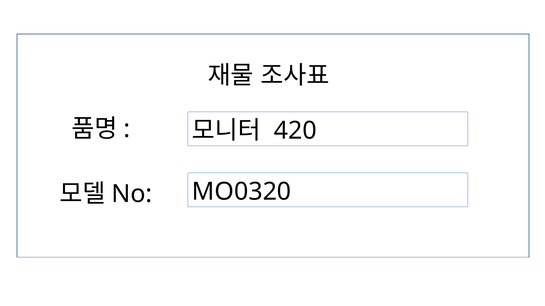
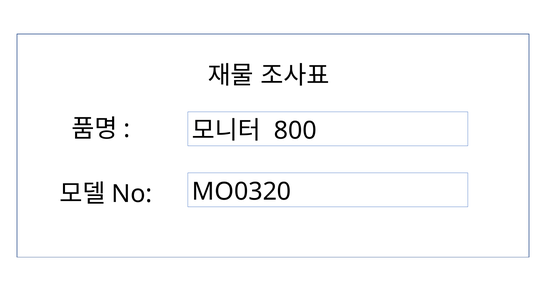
420: 420 -> 800 (295, 131)
